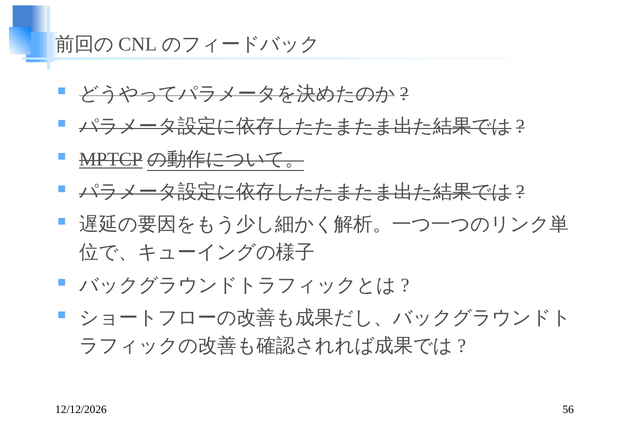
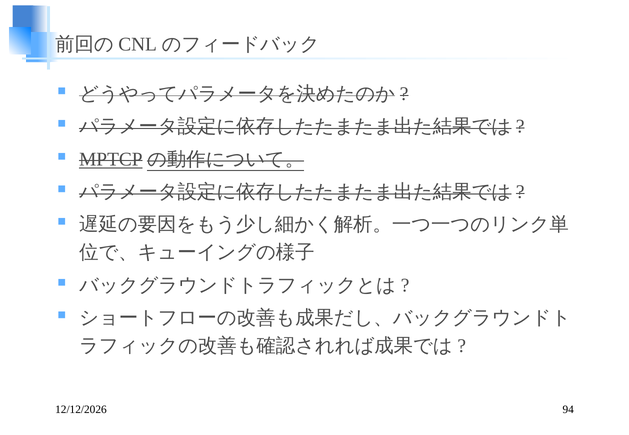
56: 56 -> 94 (568, 410)
